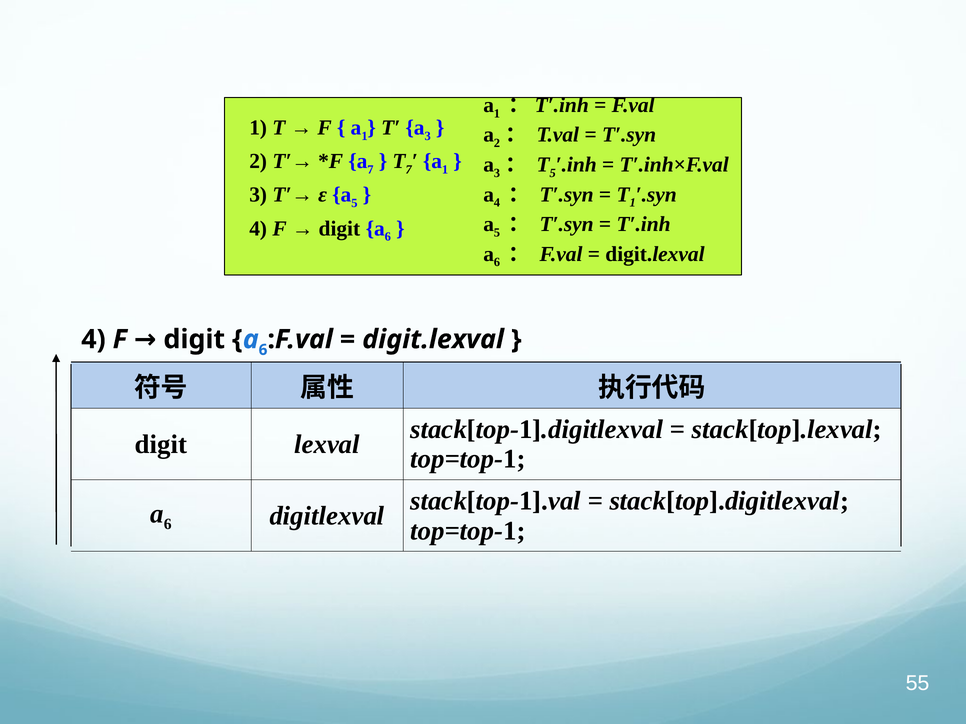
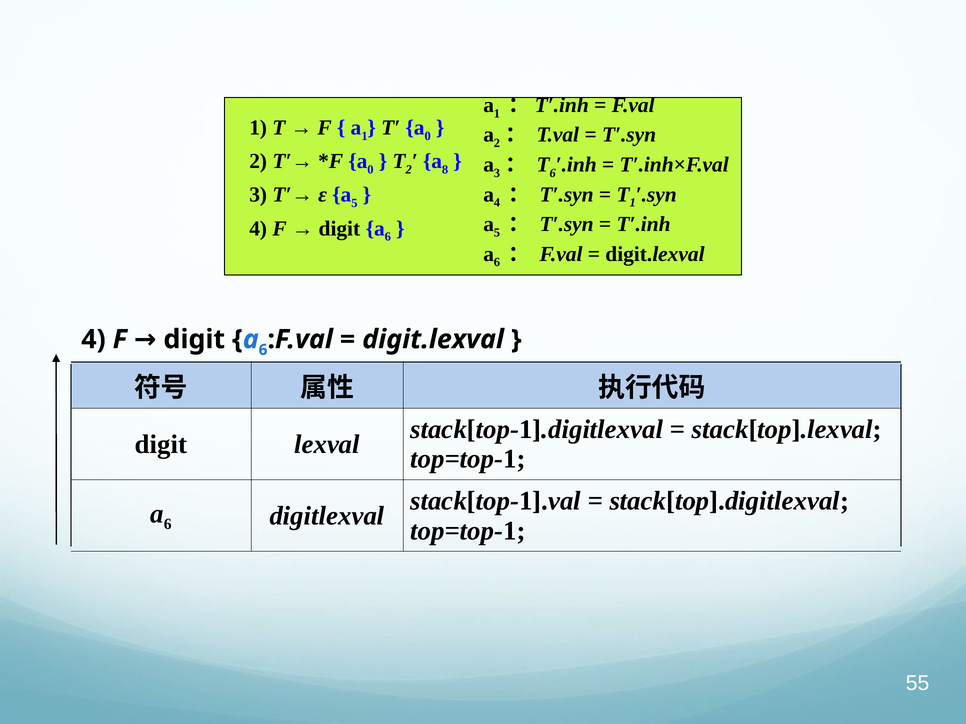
3: 3 -> 0 (428, 136)
7: 7 -> 0 (370, 170)
T 7: 7 -> 2 (409, 170)
1: 1 -> 8 (445, 170)
T 5: 5 -> 6 (553, 173)
